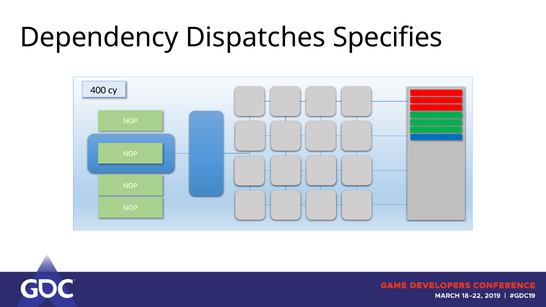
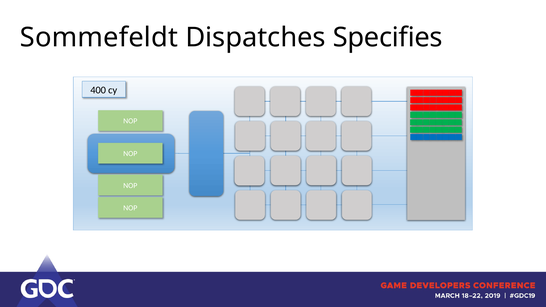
Dependency: Dependency -> Sommefeldt (99, 37)
